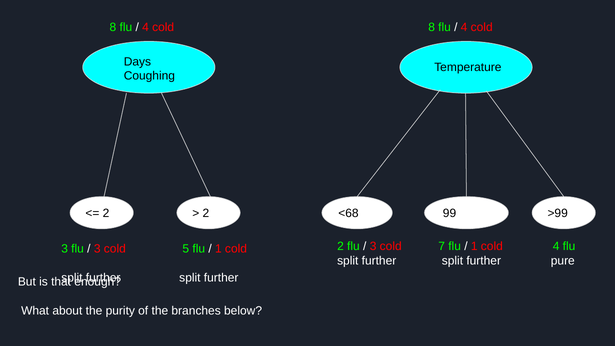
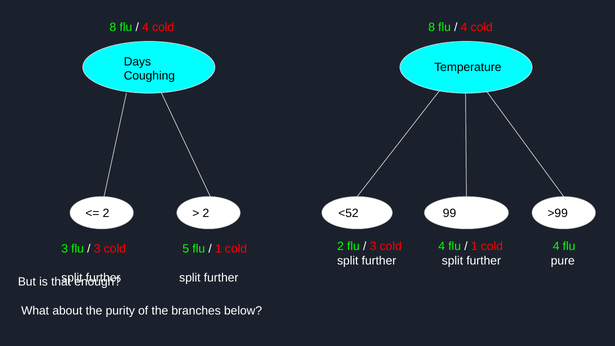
<68: <68 -> <52 (349, 213)
3 cold 7: 7 -> 4 (442, 246)
